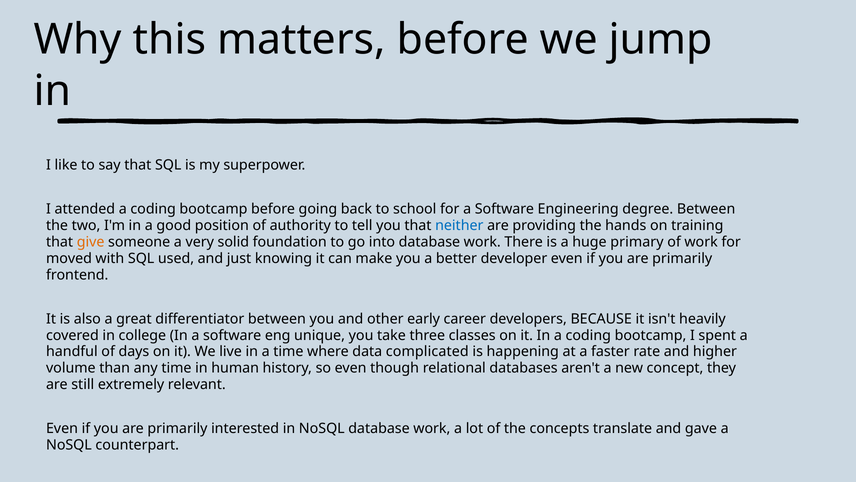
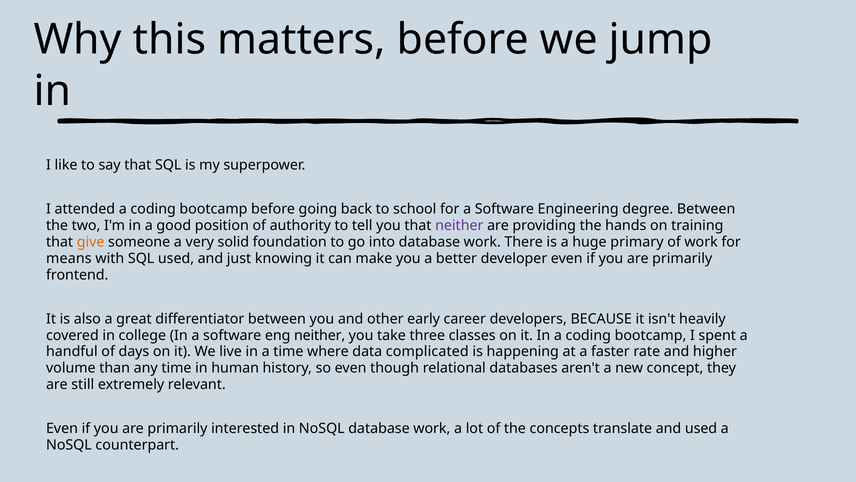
neither colour: blue -> purple (459, 225)
moved: moved -> means (69, 258)
eng unique: unique -> neither (320, 335)
and gave: gave -> used (701, 428)
